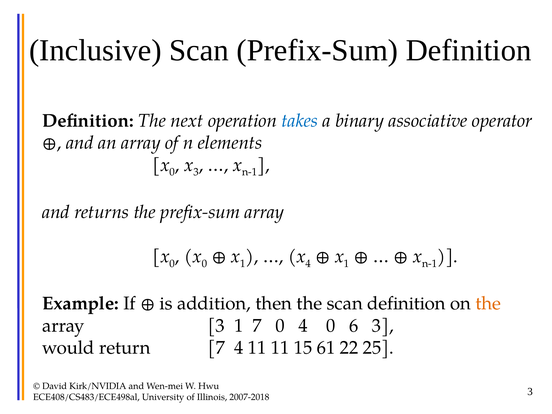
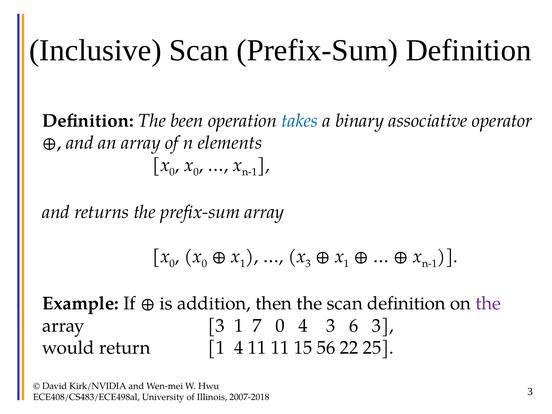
next: next -> been (187, 121)
3: 3 -> 0 (196, 172)
4: 4 -> 3 (308, 263)
the colour: orange -> purple (488, 304)
4 0: 0 -> 3 (331, 326)
return 7: 7 -> 1 (216, 348)
61: 61 -> 56 (326, 348)
